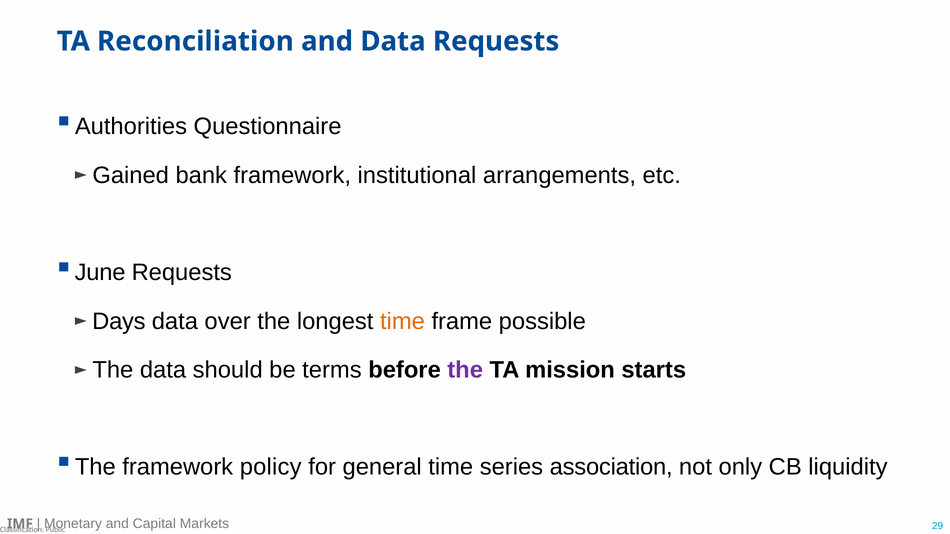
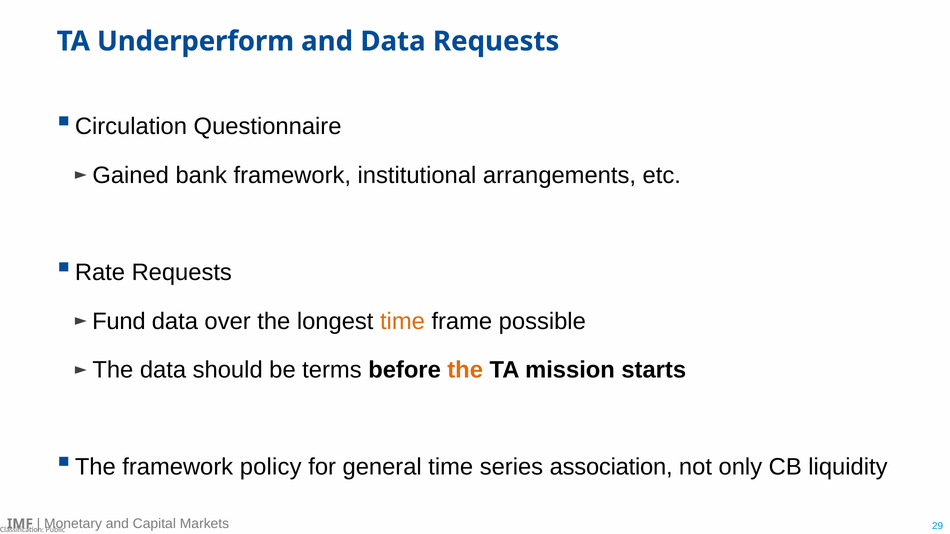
Reconciliation: Reconciliation -> Underperform (196, 41)
Authorities: Authorities -> Circulation (131, 127)
June: June -> Rate (100, 273)
Days: Days -> Fund (119, 321)
the colour: purple -> orange (465, 370)
